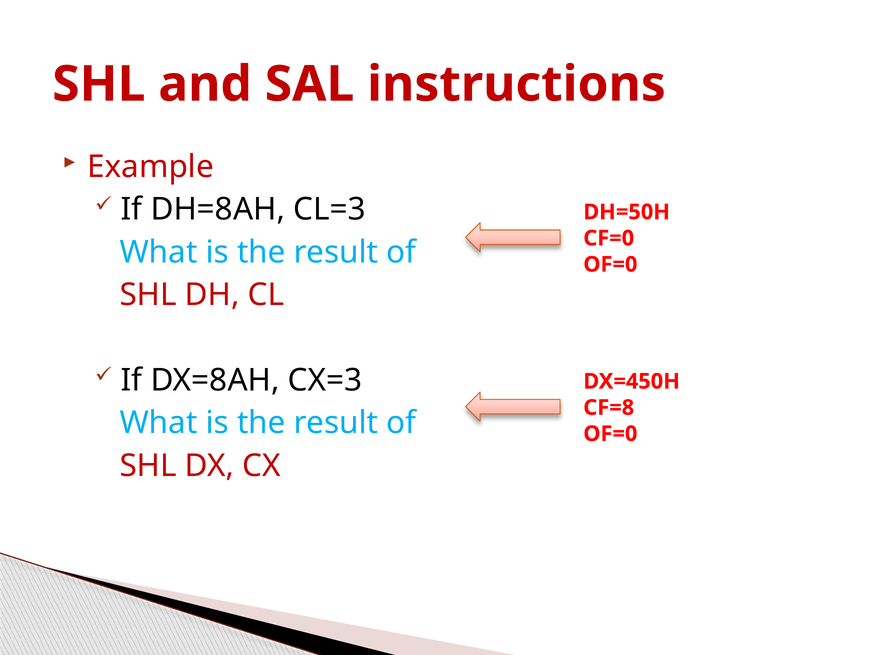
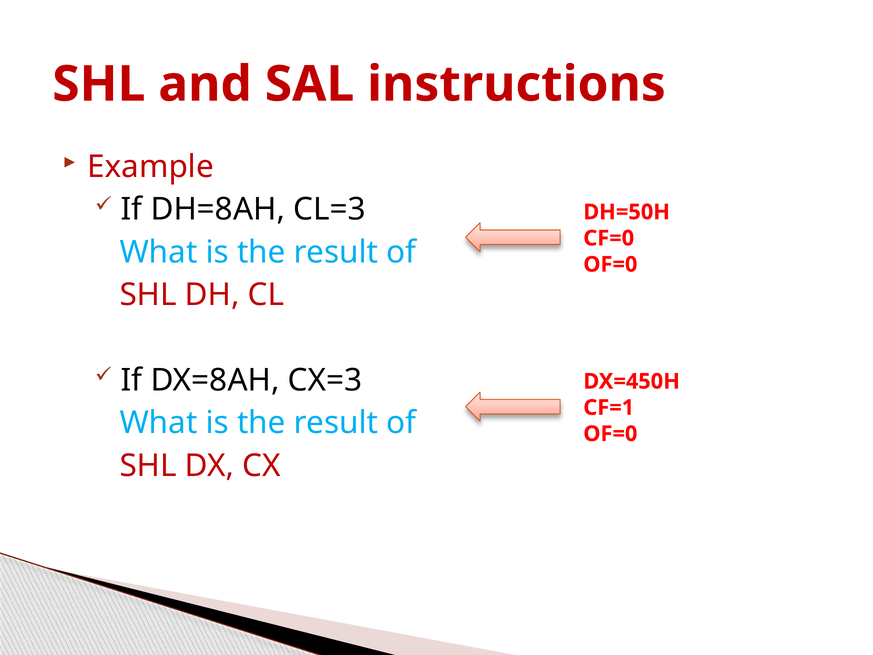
CF=8: CF=8 -> CF=1 (609, 407)
